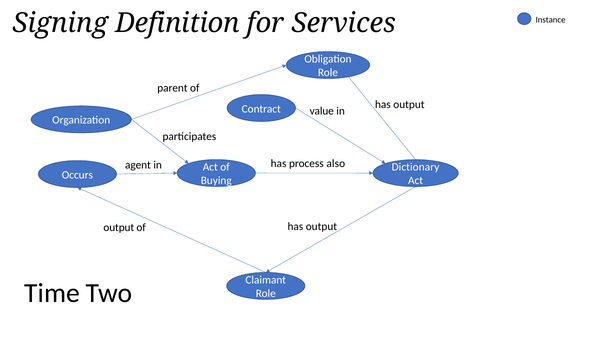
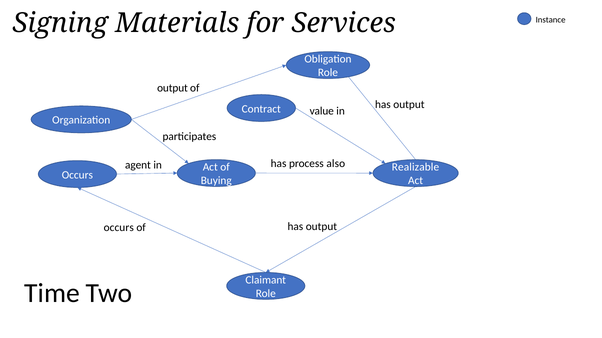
Definition: Definition -> Materials (177, 23)
parent: parent -> output (173, 88)
Dictionary: Dictionary -> Realizable (416, 167)
output: output -> occurs (119, 228)
